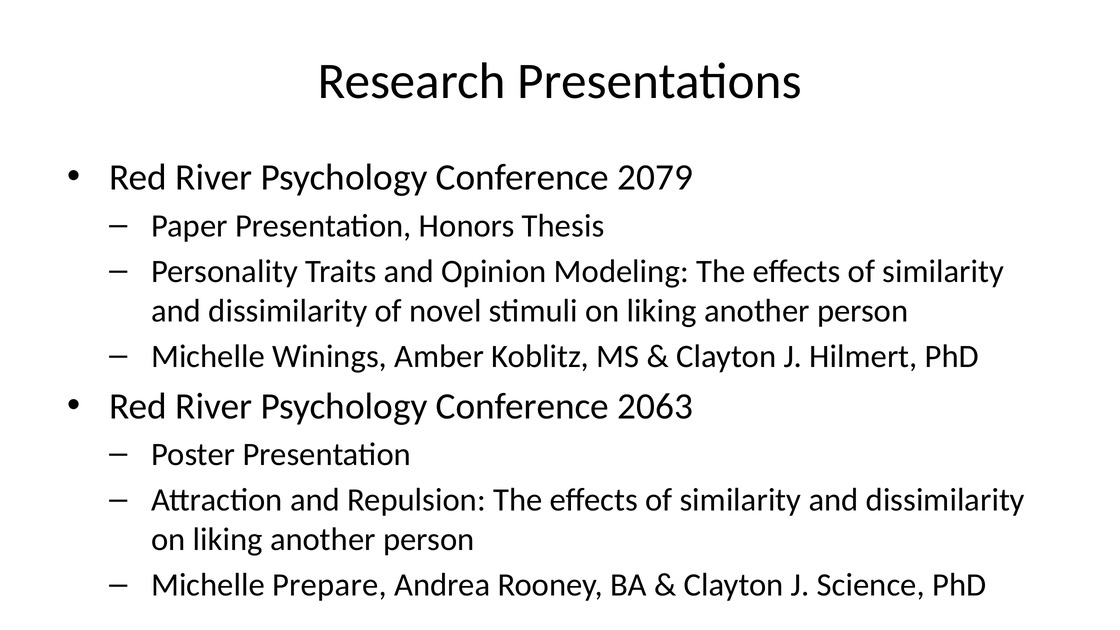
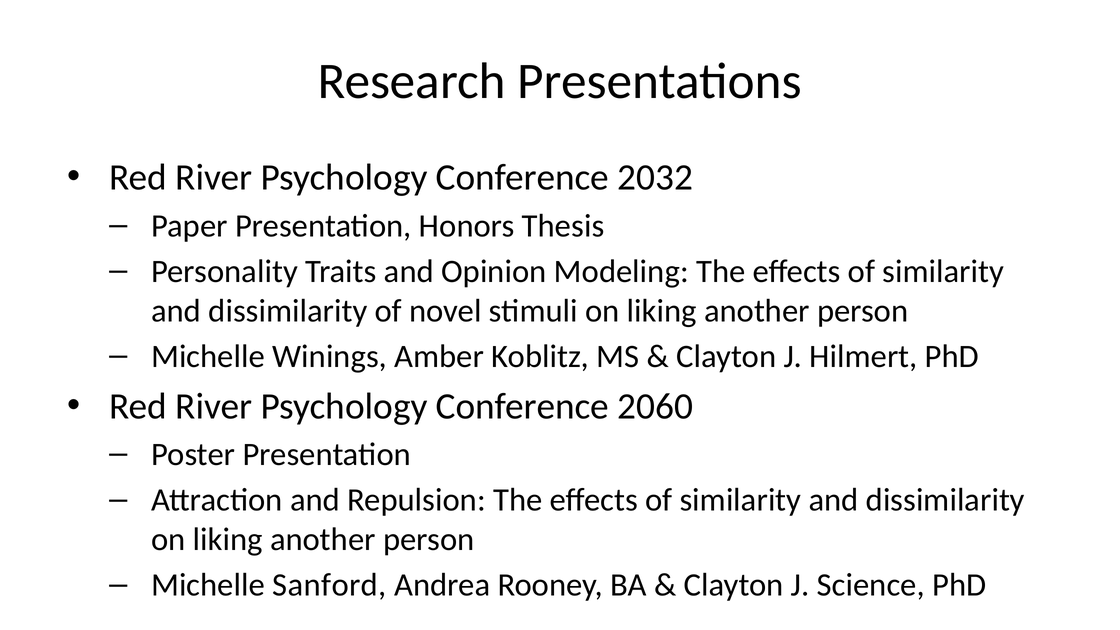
2079: 2079 -> 2032 (655, 178)
2063: 2063 -> 2060 (655, 406)
Prepare: Prepare -> Sanford (329, 585)
